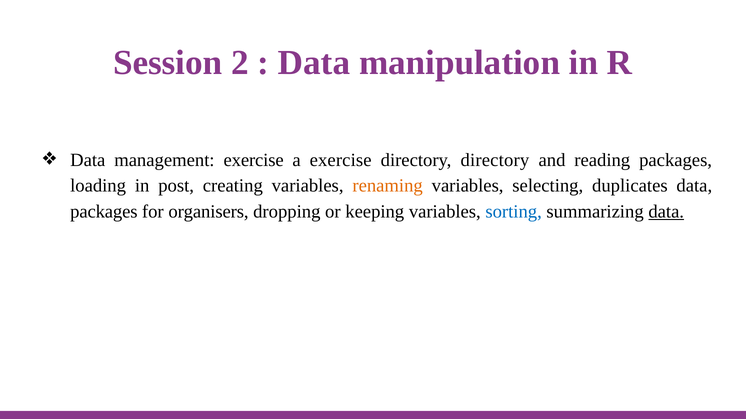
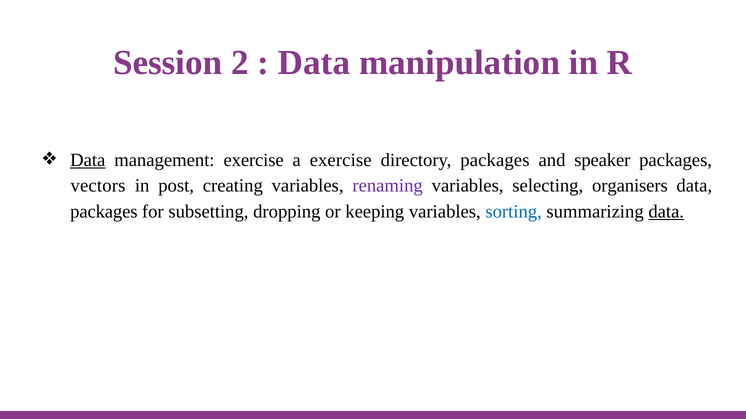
Data underline: none -> present (88, 160)
directory directory: directory -> packages (495, 160)
reading: reading -> speaker (602, 160)
loading: loading -> vectors (98, 186)
renaming colour: orange -> purple (388, 186)
duplicates: duplicates -> organisers (630, 186)
organisers: organisers -> subsetting (208, 212)
